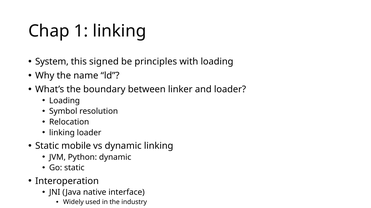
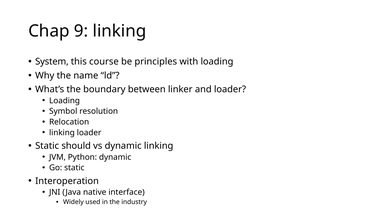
1: 1 -> 9 (81, 31)
signed: signed -> course (104, 62)
mobile: mobile -> should (76, 146)
